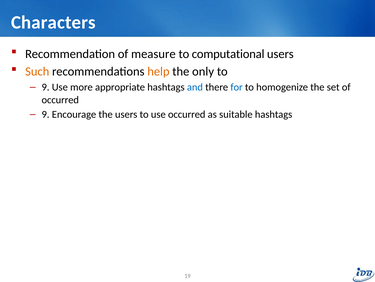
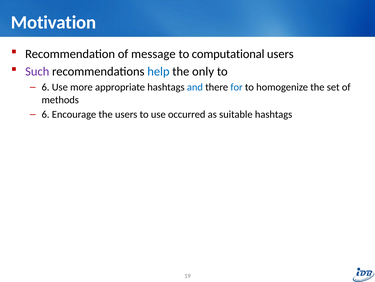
Characters: Characters -> Motivation (54, 22)
measure: measure -> message (153, 54)
Such colour: orange -> purple (37, 71)
help colour: orange -> blue (158, 71)
9: 9 -> 6 (46, 87)
occurred: occurred -> methods (60, 100)
9: 9 -> 6 (46, 114)
